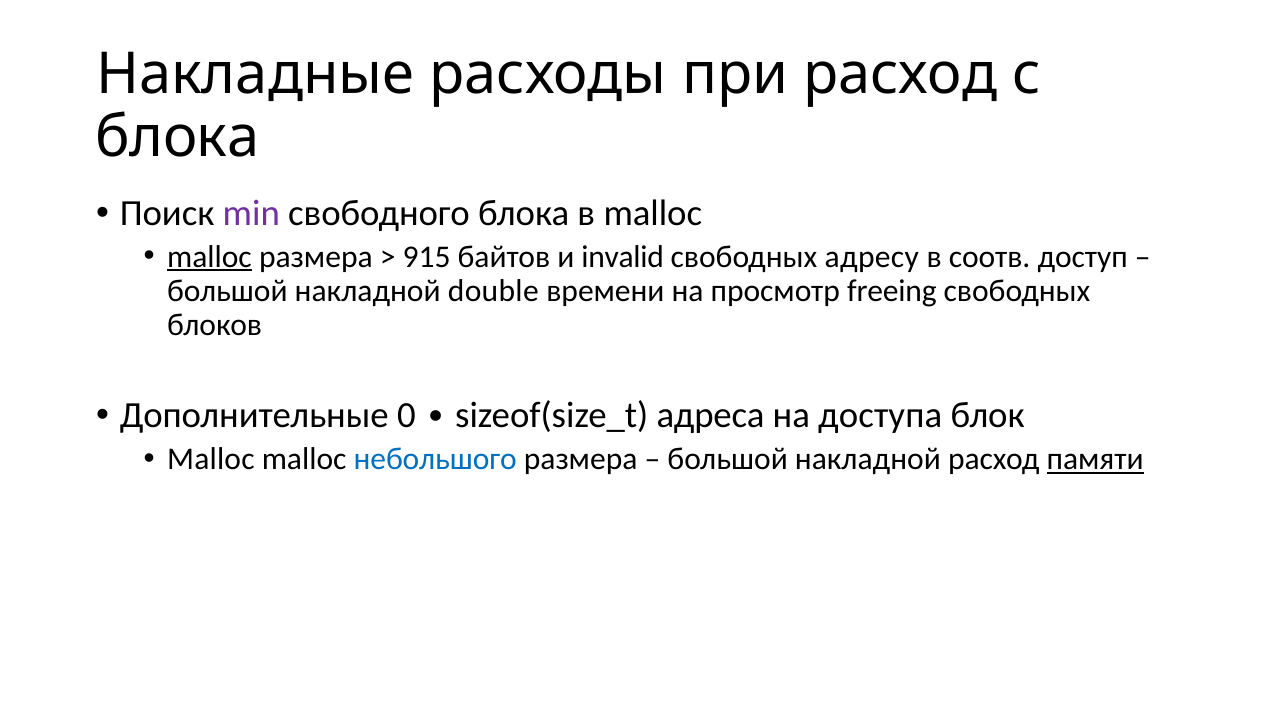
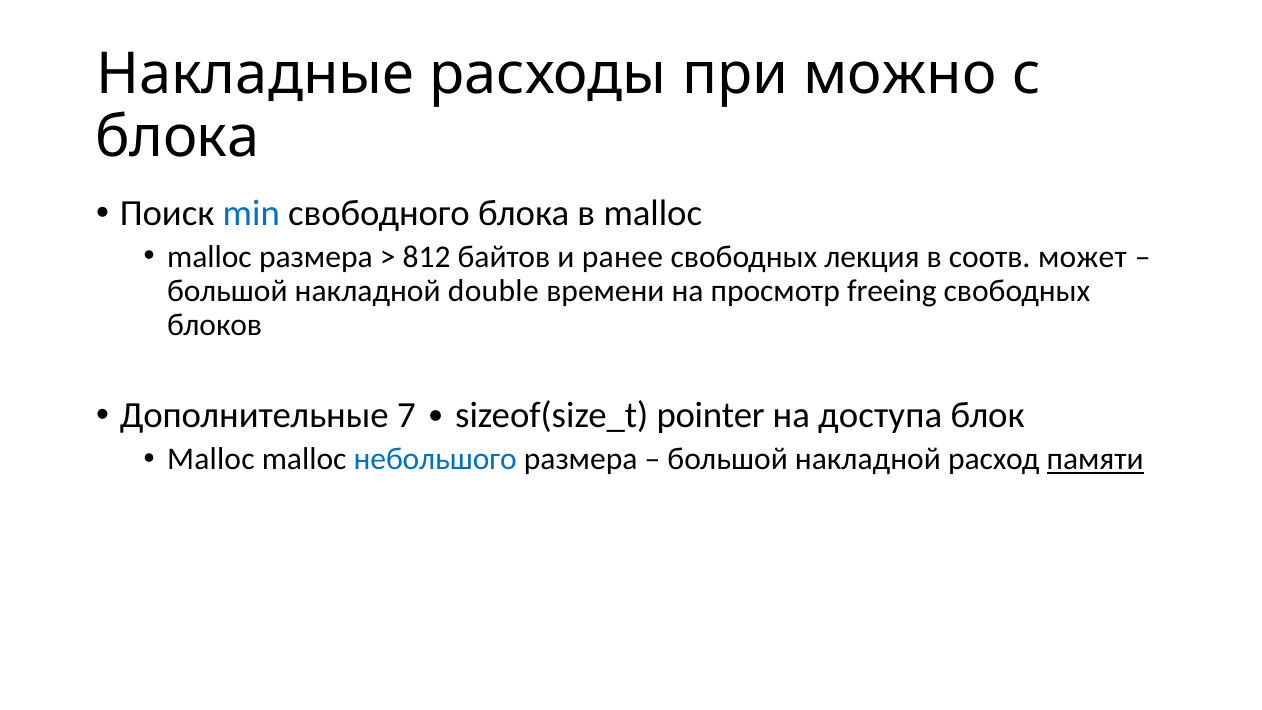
при расход: расход -> можно (900, 75)
min colour: purple -> blue (251, 213)
malloc underline: present -> none (209, 257)
915: 915 -> 812 (427, 257)
invalid: invalid -> ранее (622, 257)
адресу: адресу -> лекция (872, 257)
доступ: доступ -> может (1082, 257)
0: 0 -> 7 (406, 415)
адреса: адреса -> pointer (711, 415)
